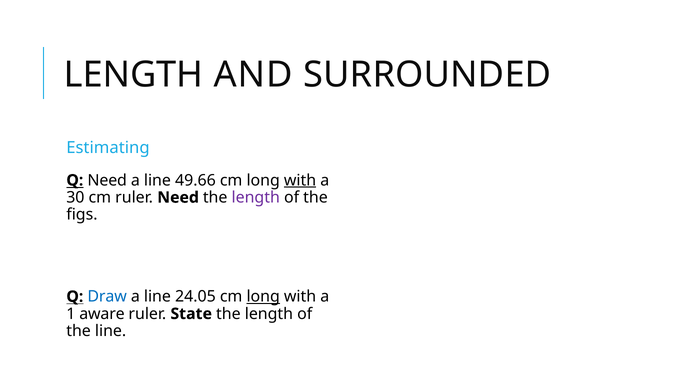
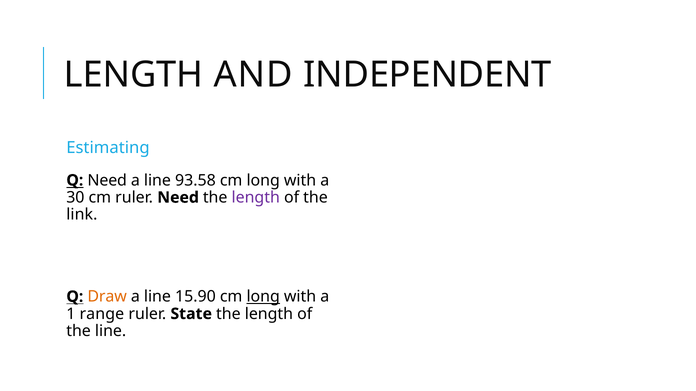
SURROUNDED: SURROUNDED -> INDEPENDENT (427, 75)
49.66: 49.66 -> 93.58 (195, 181)
with underline: present -> none (300, 181)
figs: figs -> link (82, 215)
Draw colour: blue -> orange (107, 297)
24.05: 24.05 -> 15.90 (195, 297)
aware: aware -> range (102, 314)
